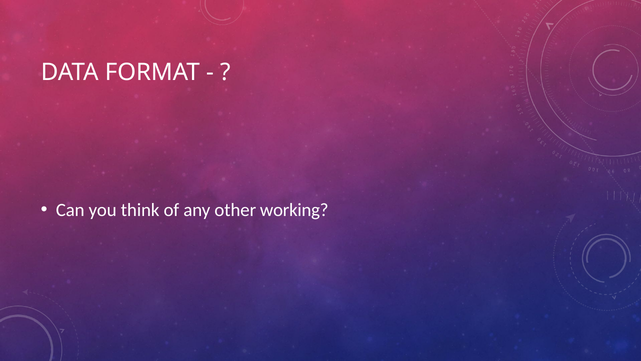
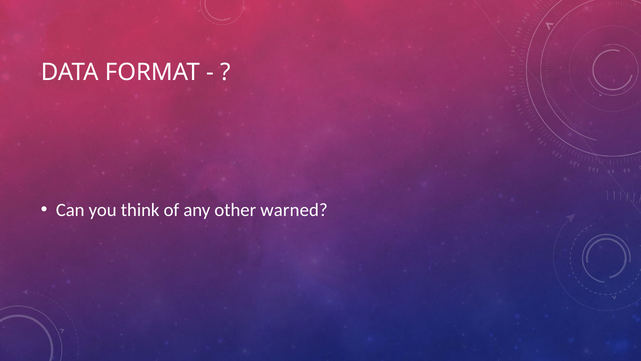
working: working -> warned (294, 210)
